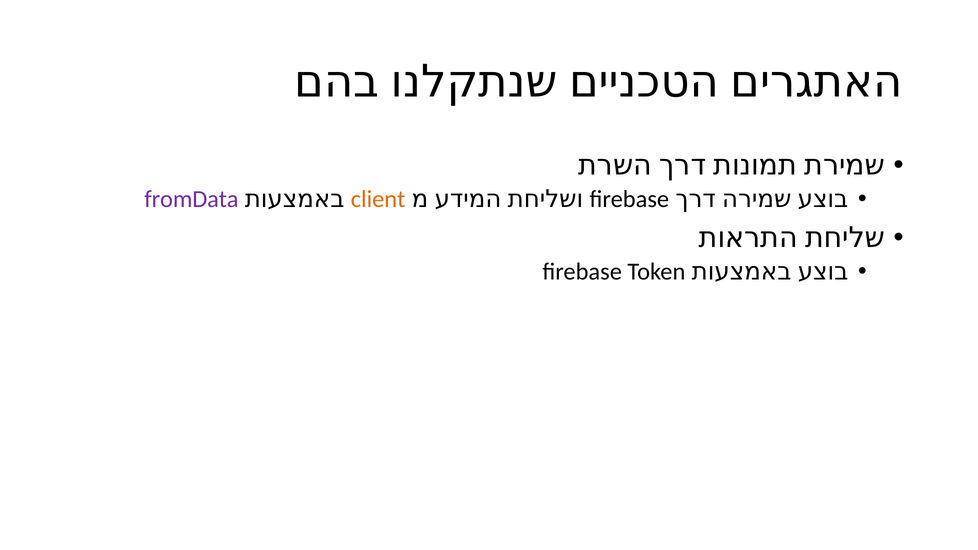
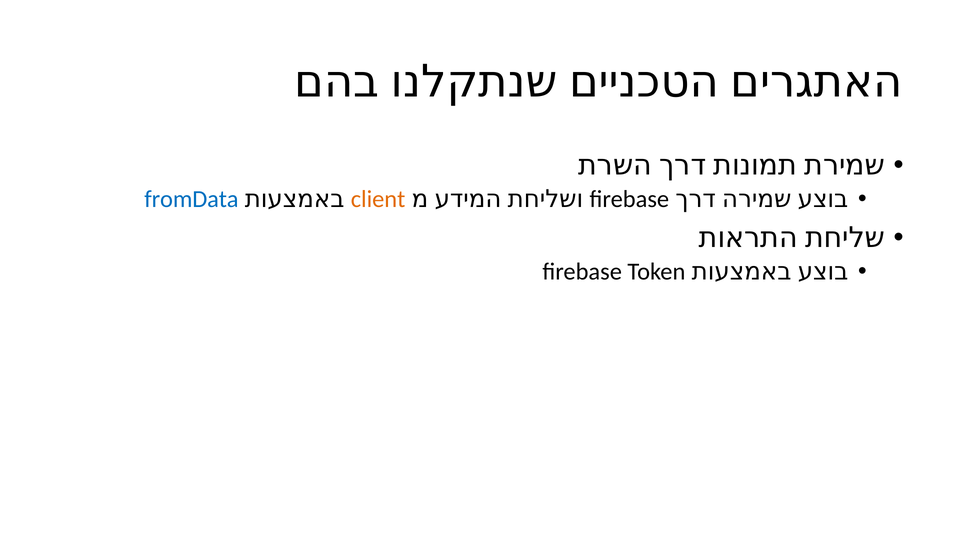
fromData colour: purple -> blue (191, 199)
